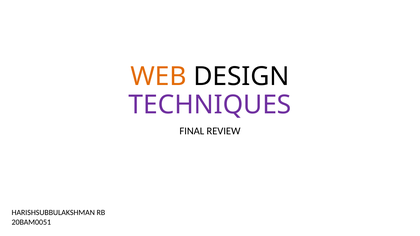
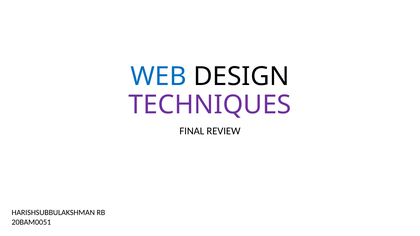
WEB colour: orange -> blue (159, 77)
